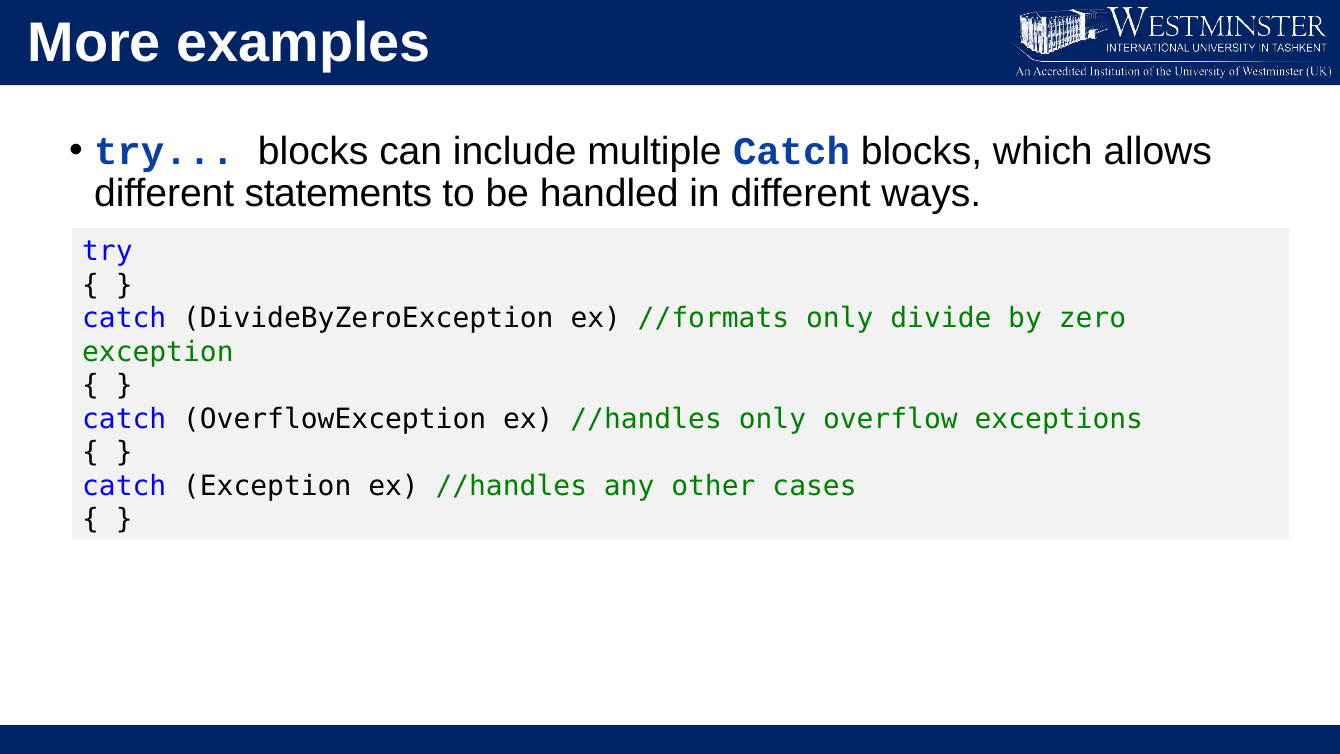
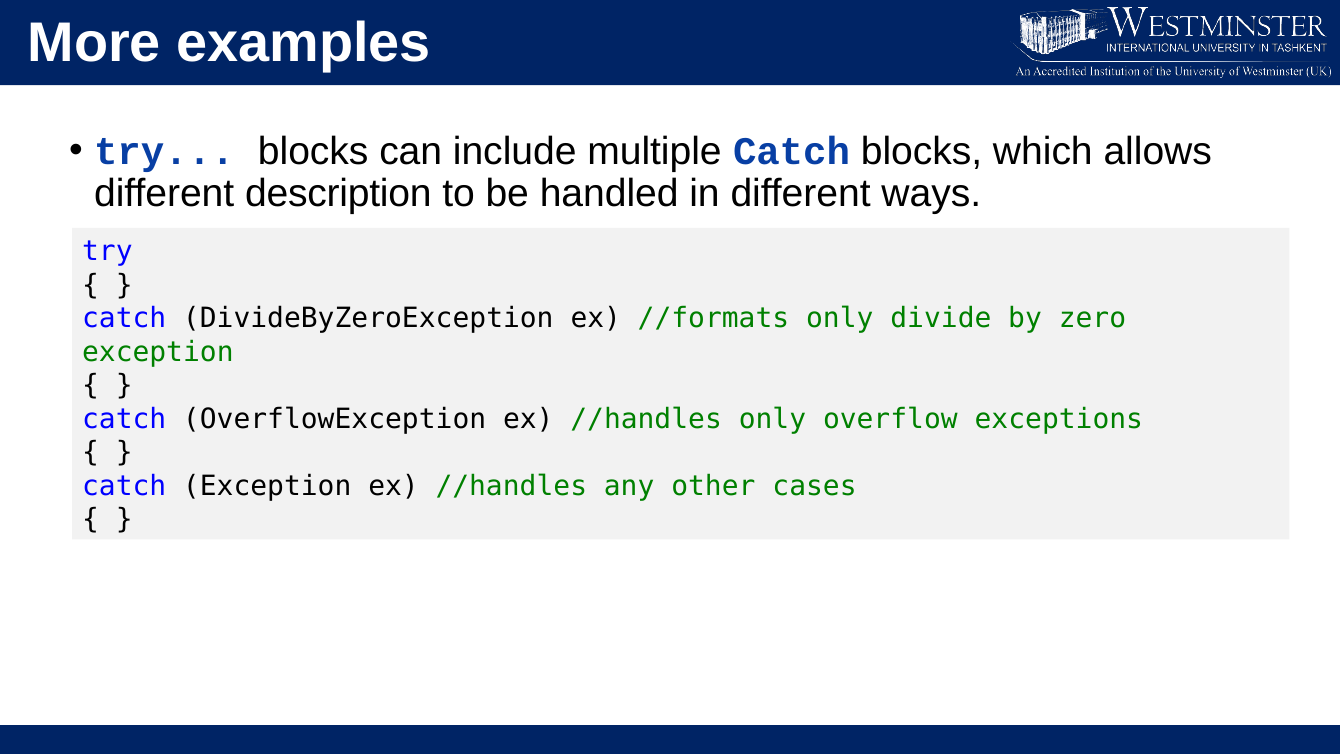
statements: statements -> description (338, 194)
